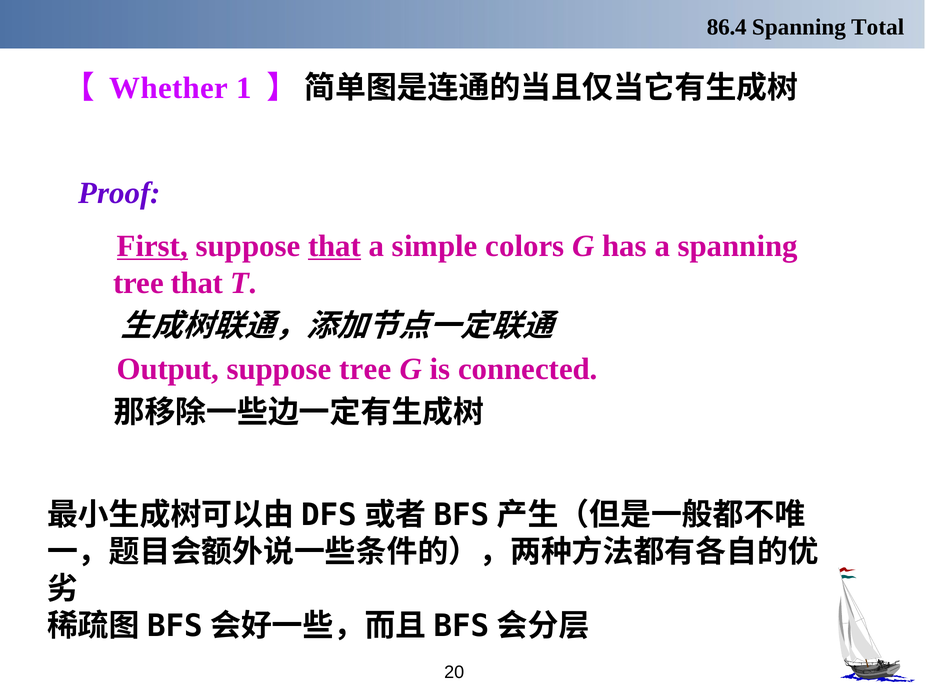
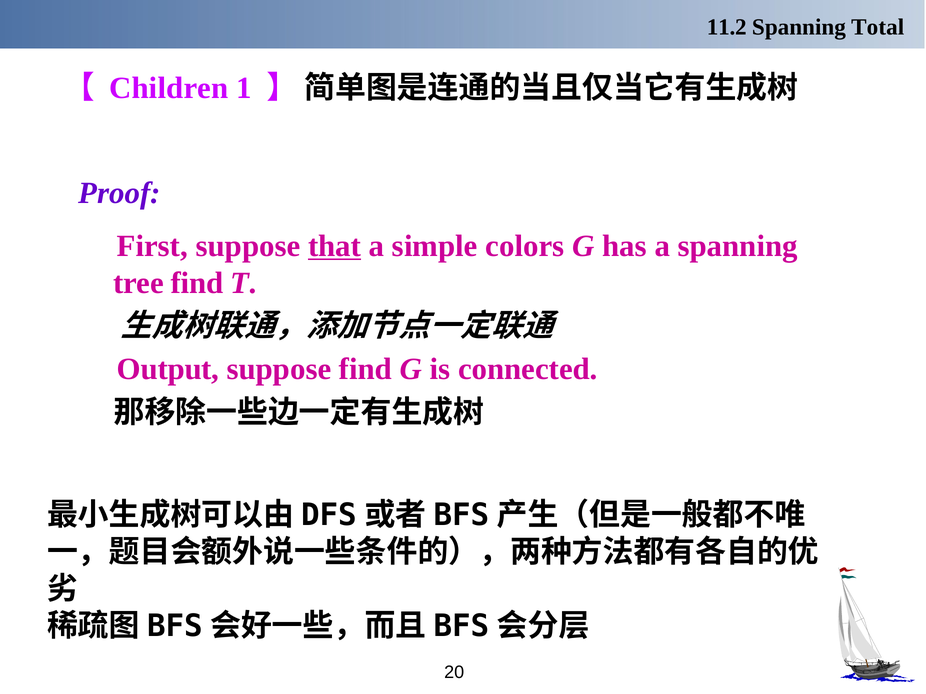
86.4: 86.4 -> 11.2 (727, 27)
Whether: Whether -> Children (169, 88)
First underline: present -> none (152, 246)
tree that: that -> find (197, 283)
suppose tree: tree -> find (366, 370)
